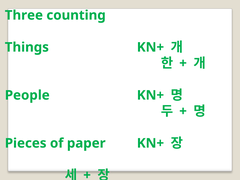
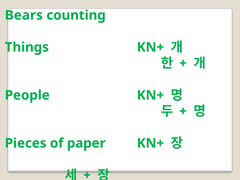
Three: Three -> Bears (24, 15)
